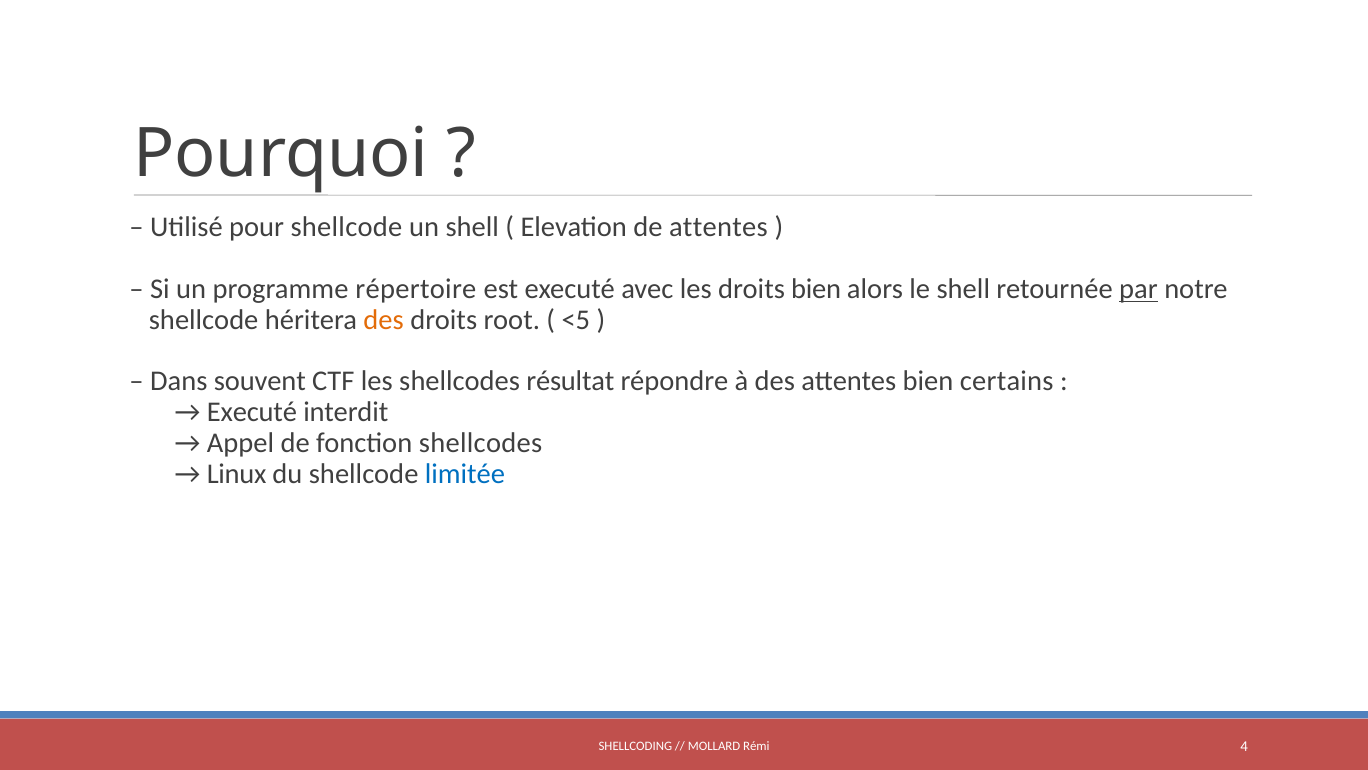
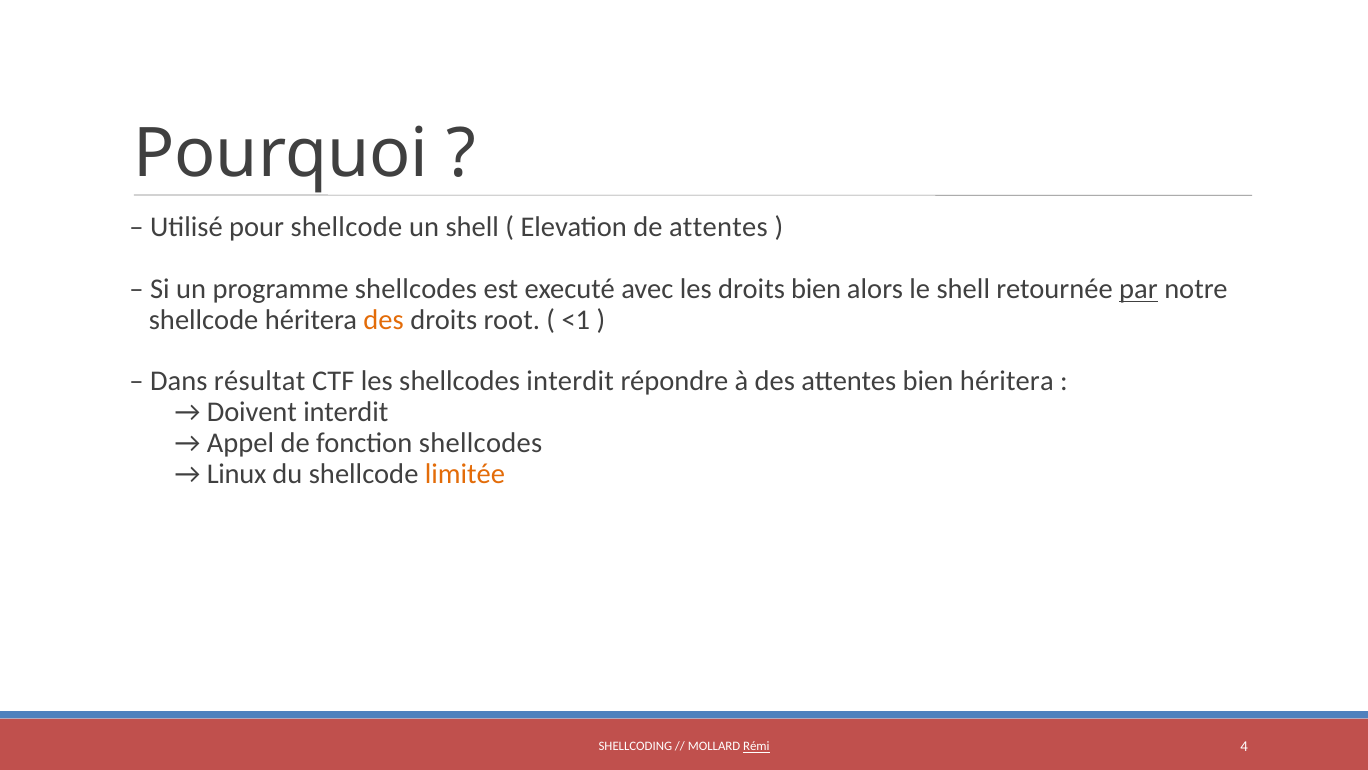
programme répertoire: répertoire -> shellcodes (416, 289)
<5: <5 -> <1 (576, 320)
souvent: souvent -> résultat (260, 381)
shellcodes résultat: résultat -> interdit (570, 381)
bien certains: certains -> héritera (1007, 381)
Executé: Executé -> Doivent (252, 412)
limitée colour: blue -> orange (465, 474)
Rémi underline: none -> present (756, 746)
